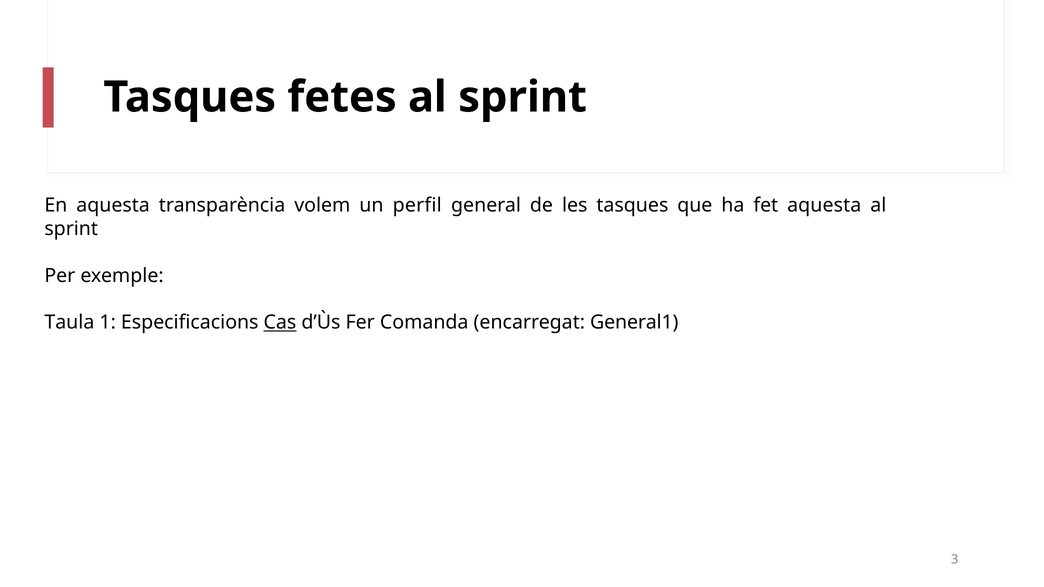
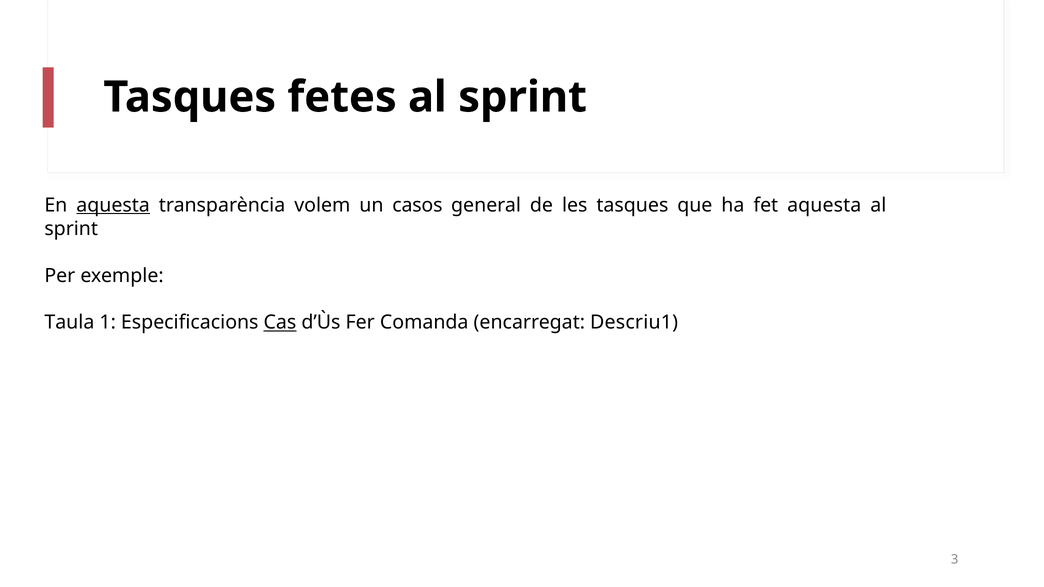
aquesta underline: none -> present (113, 205)
perfil: perfil -> casos (417, 205)
General1: General1 -> Descriu1 (634, 323)
